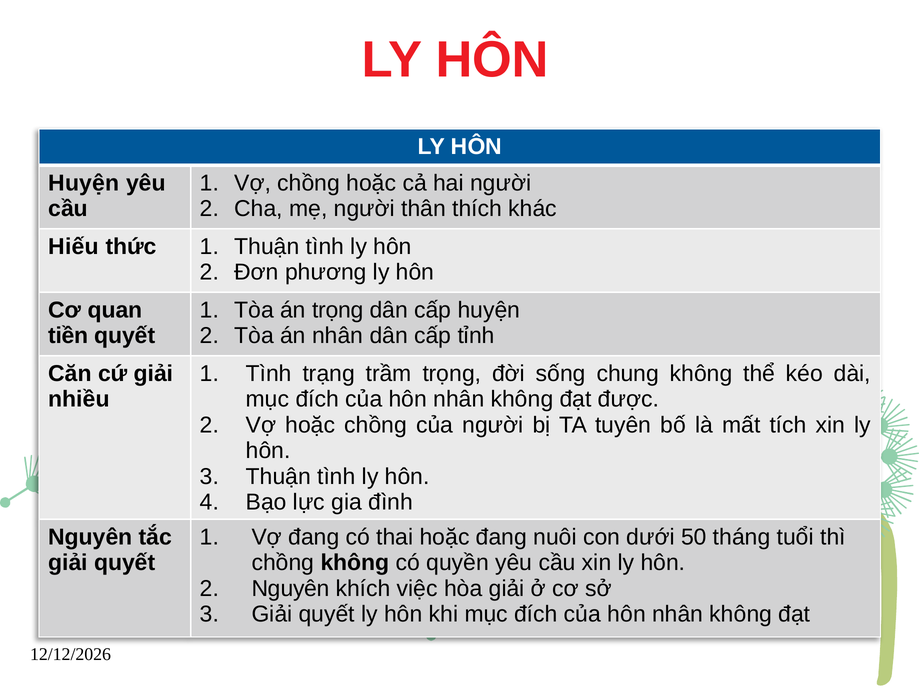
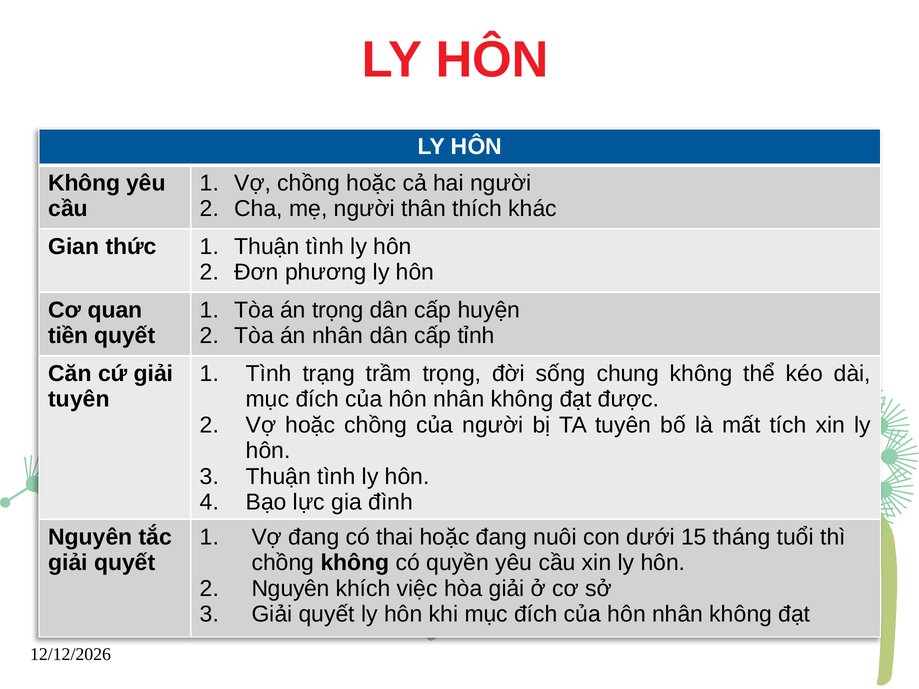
Huyện: Huyện -> Không (84, 183)
Hiếu: Hiếu -> Gian (74, 247)
nhiều: nhiều -> tuyên (79, 399)
50: 50 -> 15 (694, 537)
